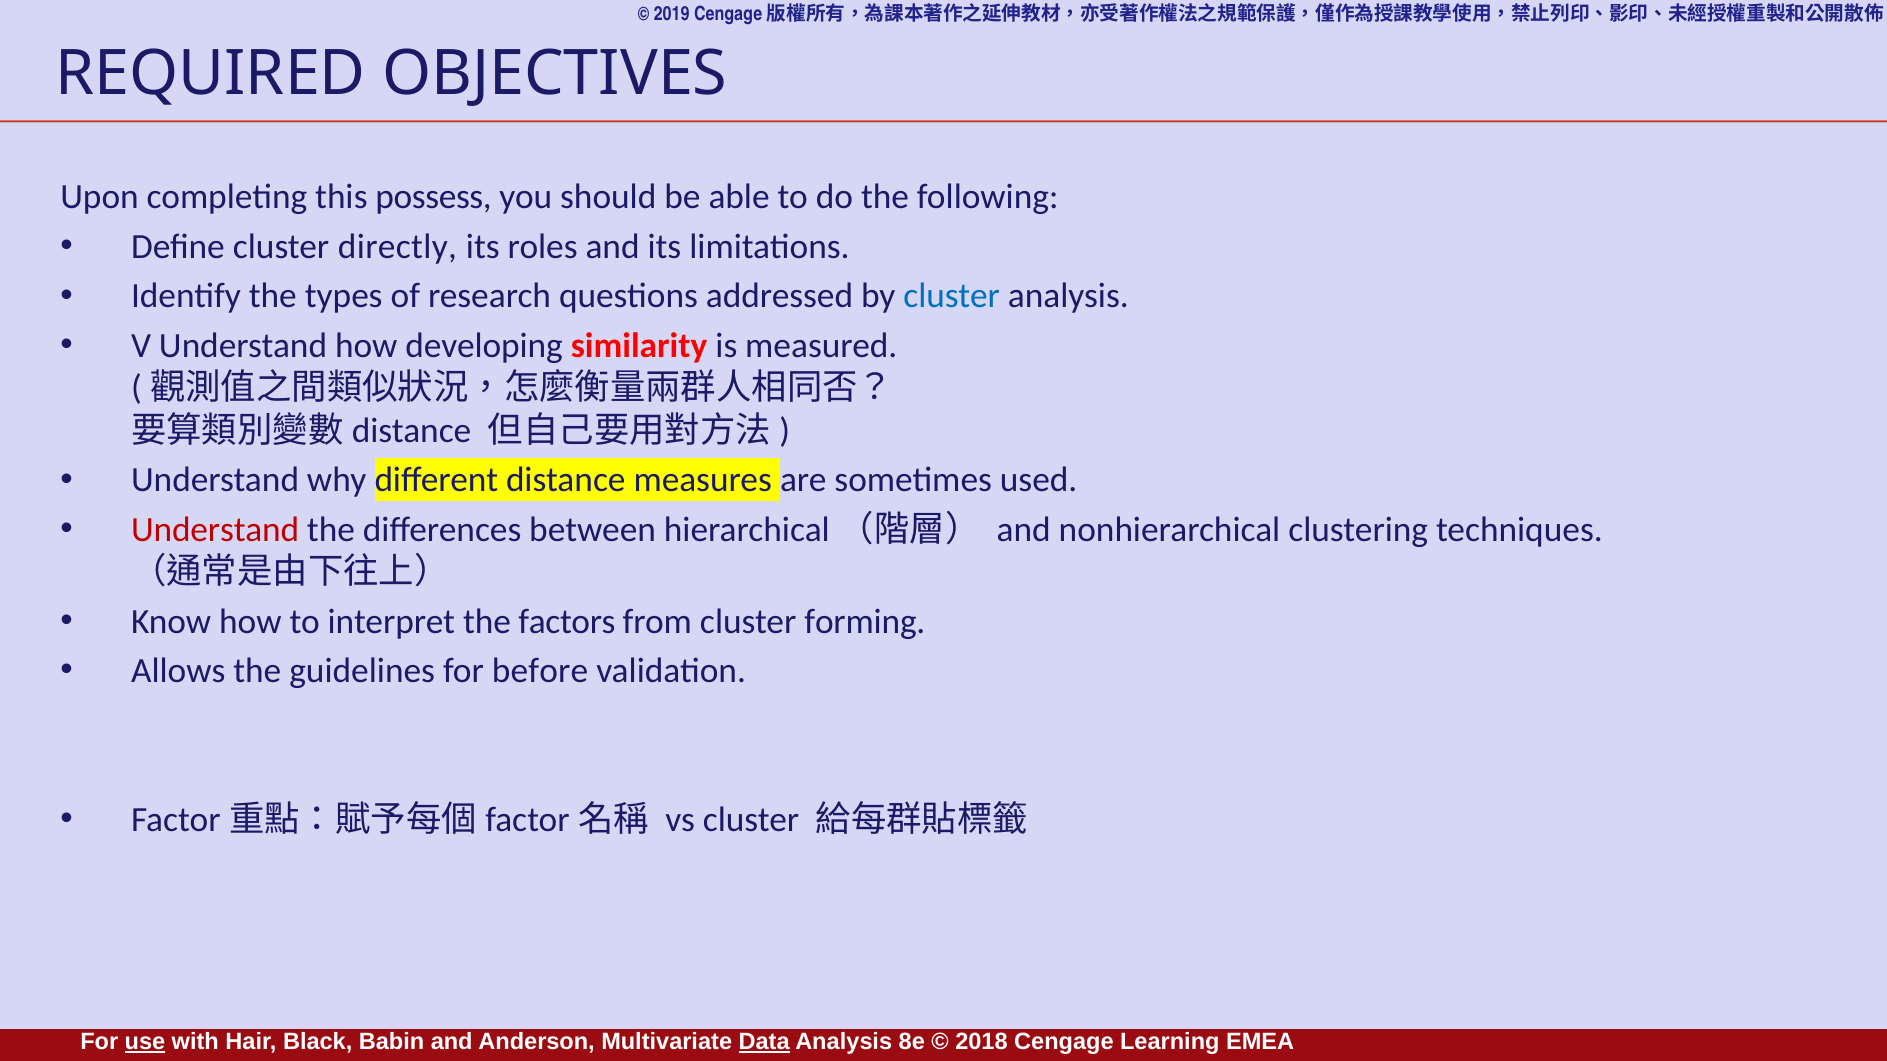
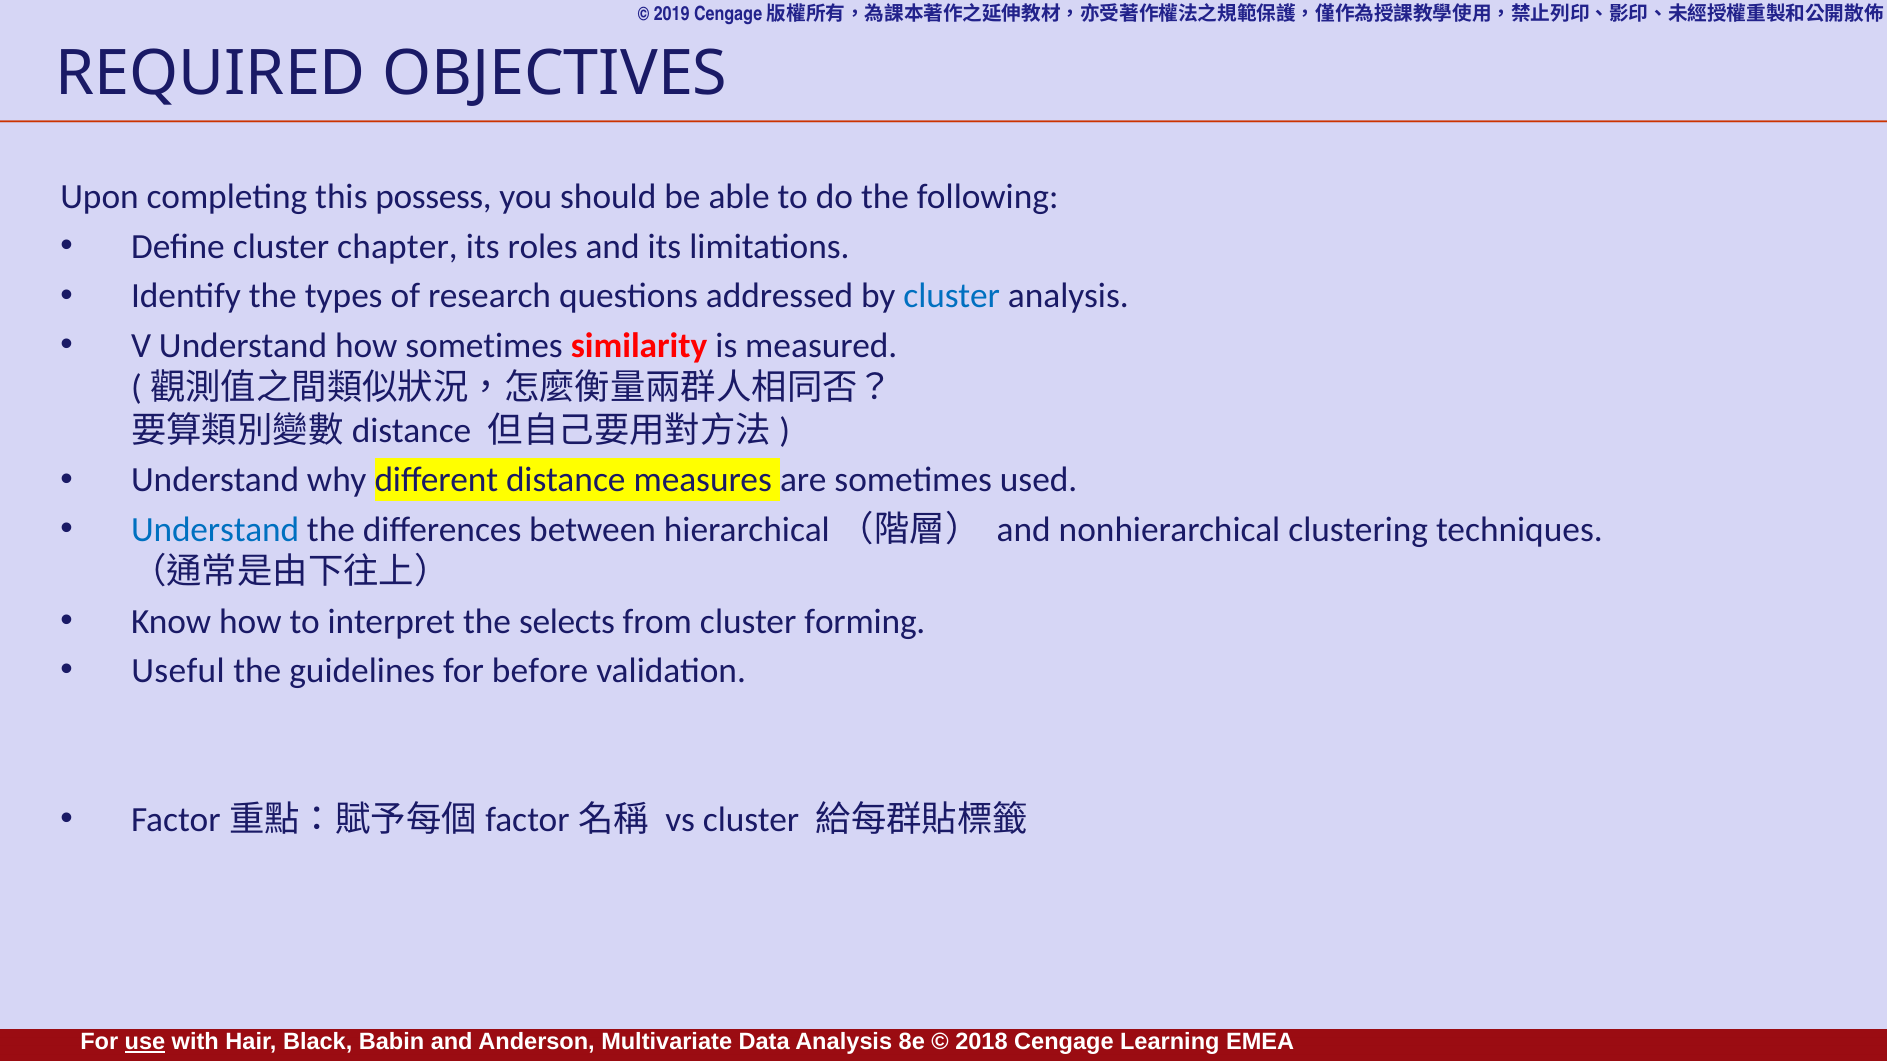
directly: directly -> chapter (398, 247)
how developing: developing -> sometimes (484, 346)
Understand colour: red -> blue (215, 530)
factors: factors -> selects (567, 622)
Allows: Allows -> Useful (178, 671)
Data underline: present -> none (764, 1042)
